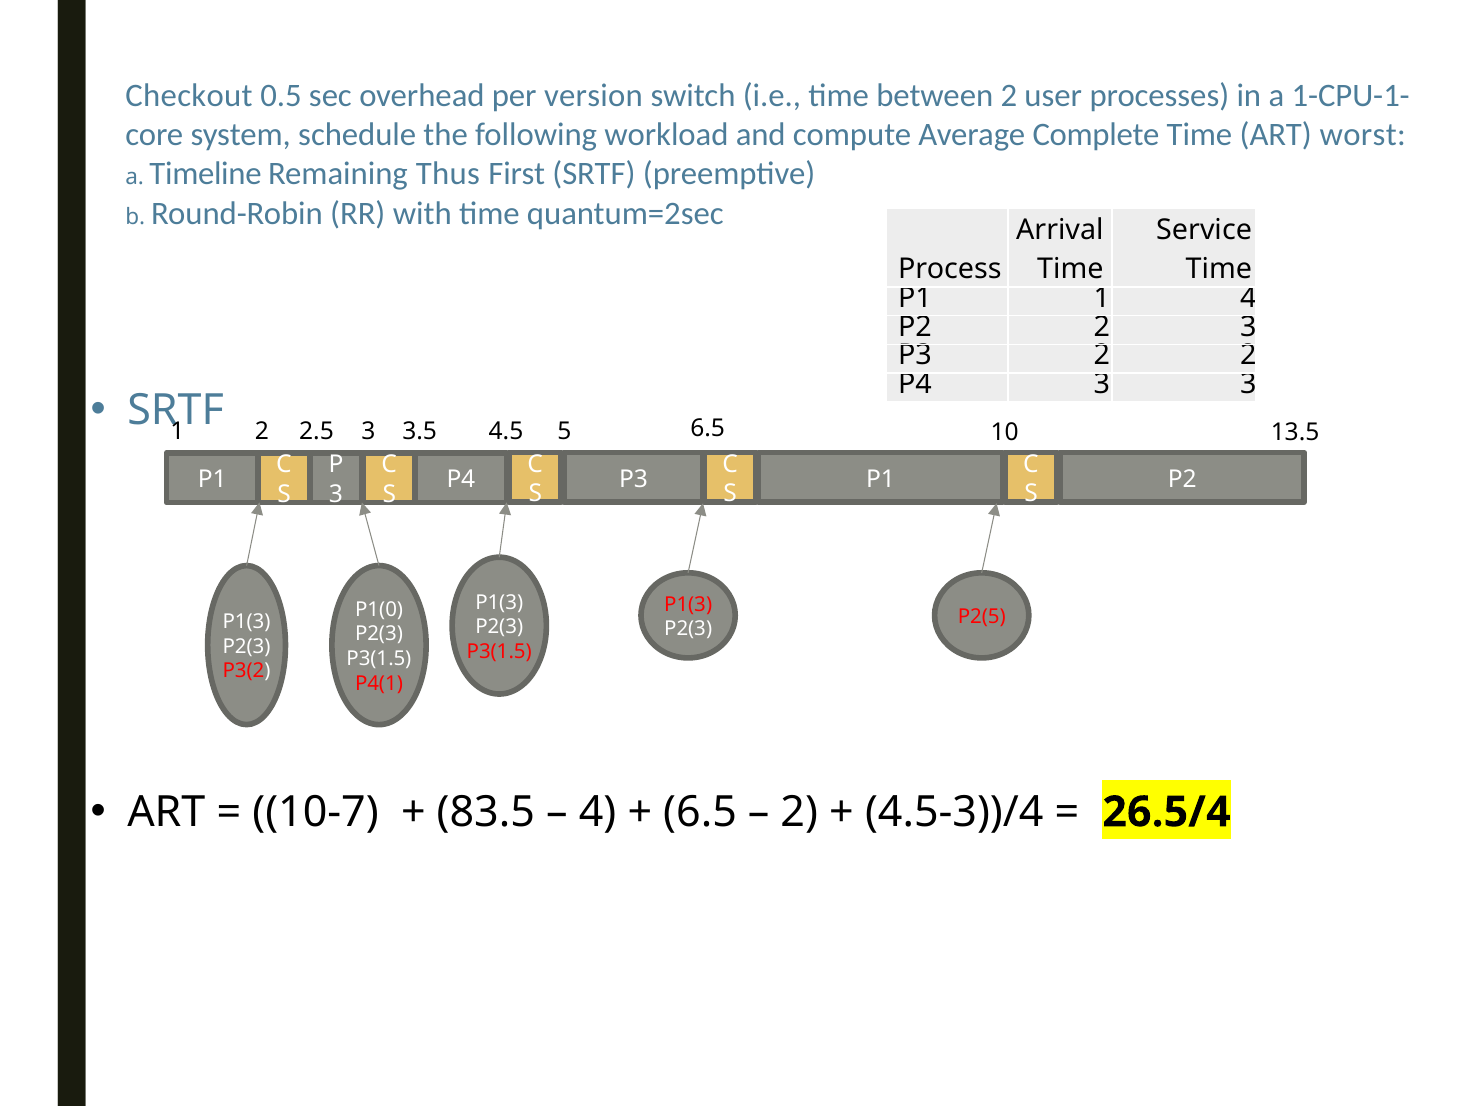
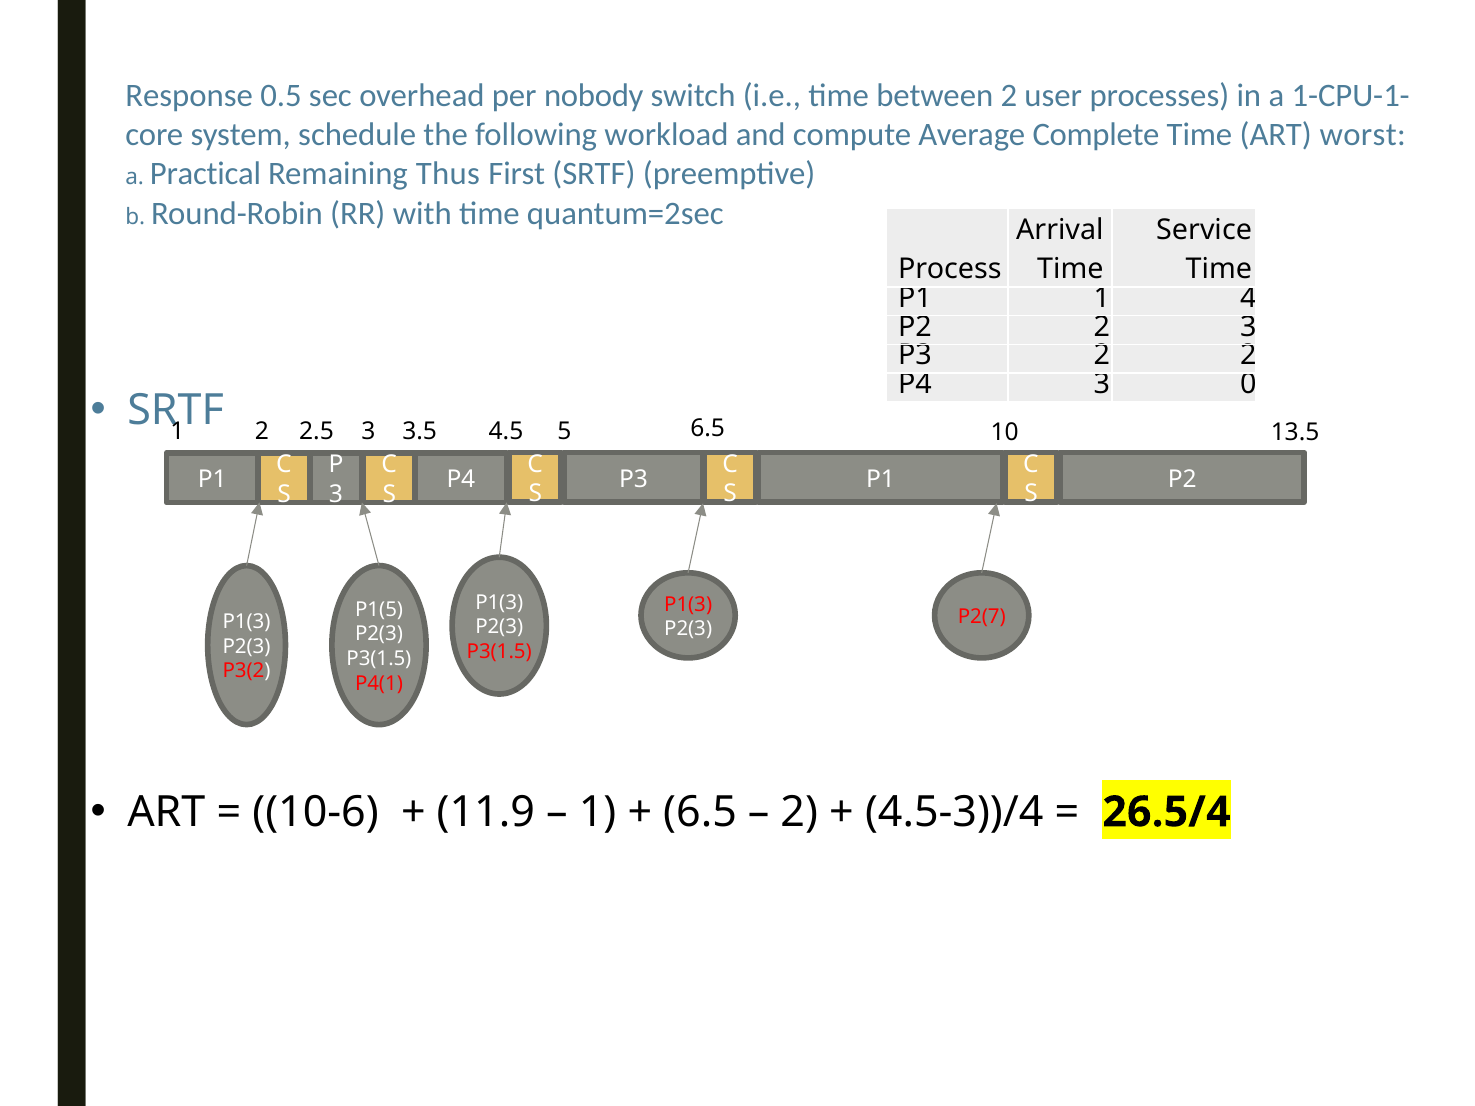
Checkout: Checkout -> Response (189, 95)
version: version -> nobody (594, 95)
Timeline: Timeline -> Practical (205, 174)
3 3: 3 -> 0 (1248, 384)
P1(0: P1(0 -> P1(5 (379, 610)
P2(5: P2(5 -> P2(7 (982, 617)
10-7: 10-7 -> 10-6 (316, 812)
83.5: 83.5 -> 11.9 (486, 812)
4: 4 -> 1 (598, 812)
